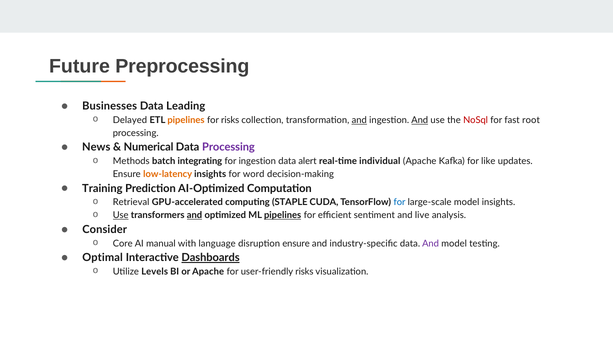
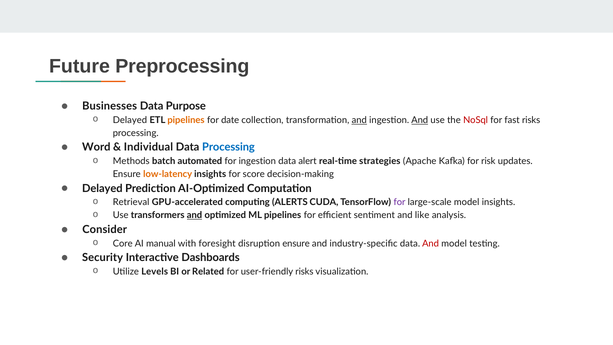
Leading: Leading -> Purpose (186, 106)
for risks: risks -> date (230, 120)
fast root: root -> risks (531, 120)
News: News -> Word (96, 147)
Numerical: Numerical -> Individual (148, 147)
Processing colour: purple -> blue (228, 147)
integrating: integrating -> automated (200, 161)
individual: individual -> strategies (380, 161)
like: like -> risk (488, 161)
word: word -> score (254, 174)
Training: Training -> Delayed (102, 188)
STAPLE: STAPLE -> ALERTS (290, 202)
for colour: blue -> purple (400, 202)
Use underline: present -> none (121, 215)
pipelines underline: present -> none (283, 215)
live: live -> like (422, 215)
language: language -> foresight (217, 243)
And colour: purple -> red (431, 243)
Optimal: Optimal -> Security (103, 258)
Dashboards underline: present -> none (211, 258)
or Apache: Apache -> Related (208, 271)
